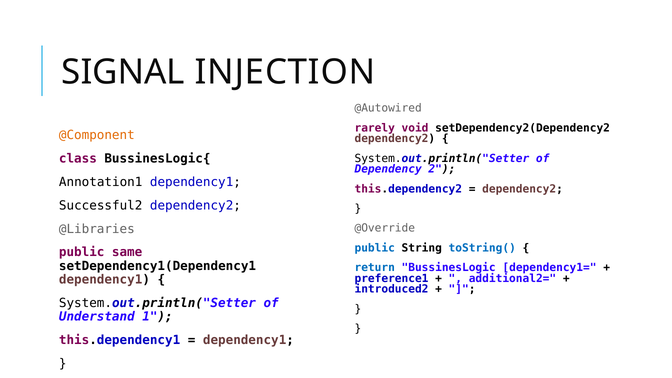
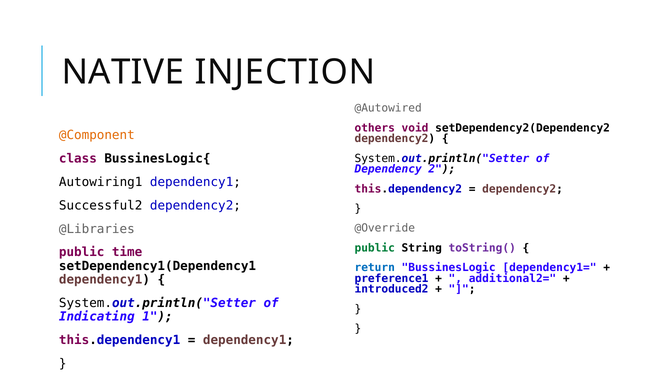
SIGNAL: SIGNAL -> NATIVE (123, 72)
rarely: rarely -> others (375, 128)
Annotation1: Annotation1 -> Autowiring1 (101, 182)
public colour: blue -> green (375, 248)
toString( colour: blue -> purple (482, 248)
same: same -> time (127, 252)
Understand: Understand -> Indicating (97, 317)
